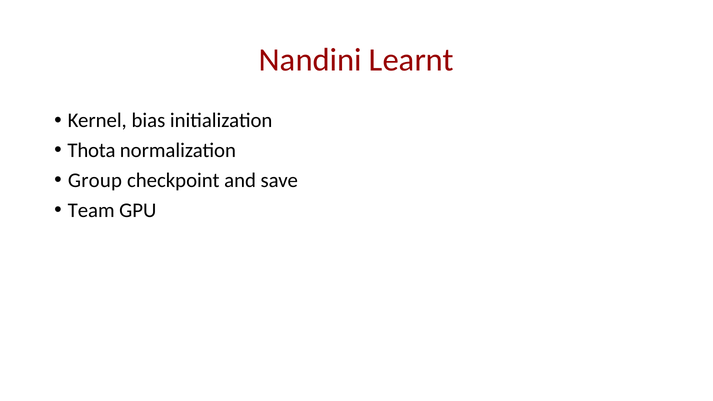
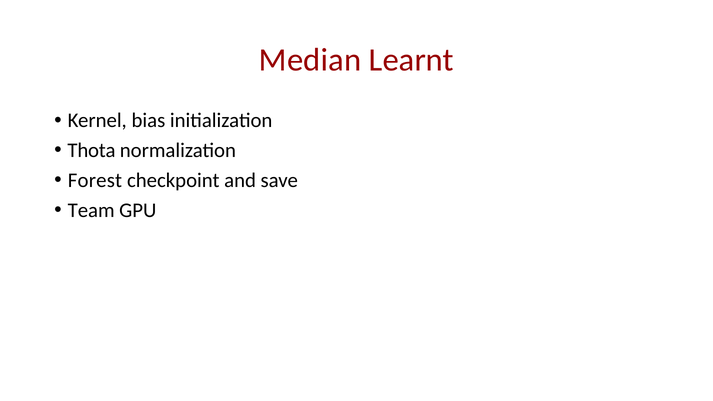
Nandini: Nandini -> Median (310, 60)
Group: Group -> Forest (95, 180)
